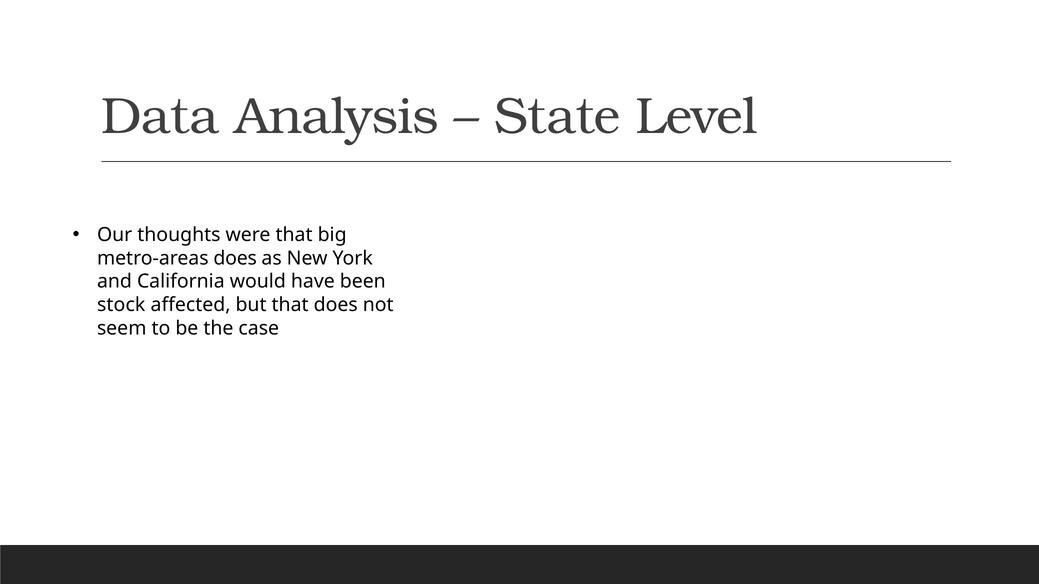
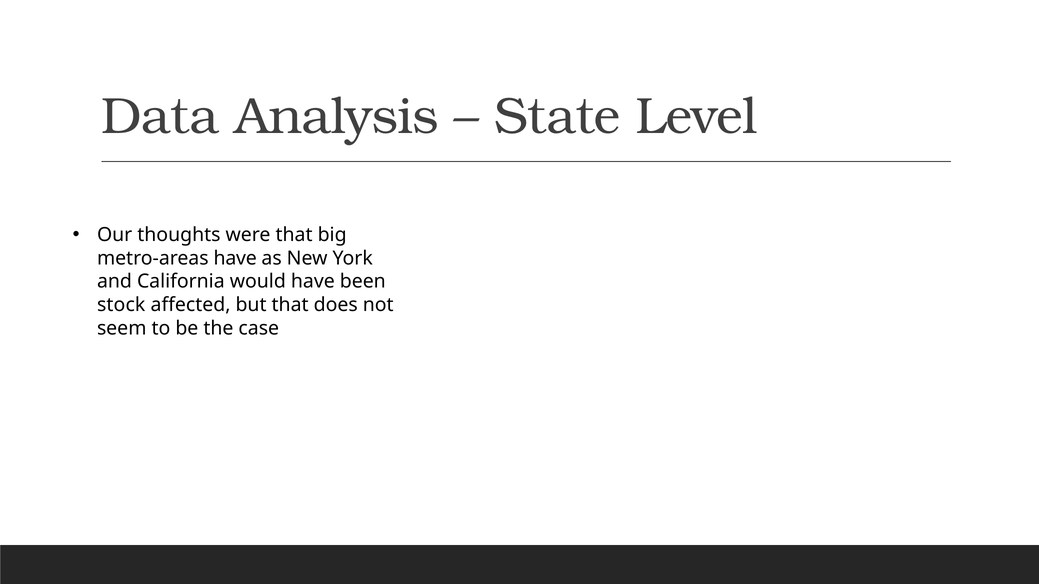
metro-areas does: does -> have (235, 258)
